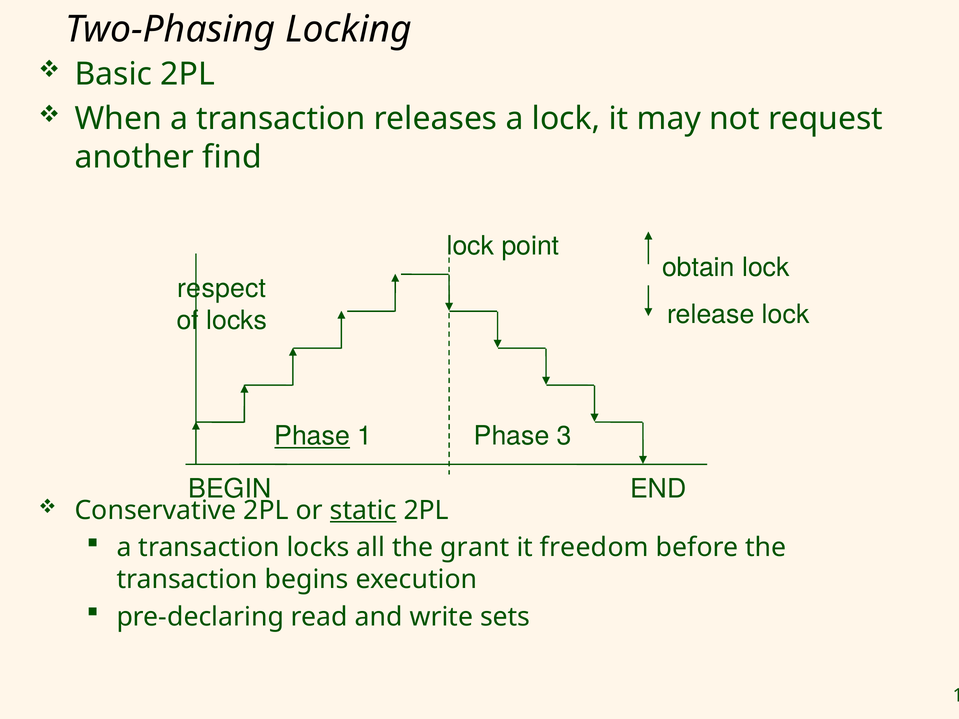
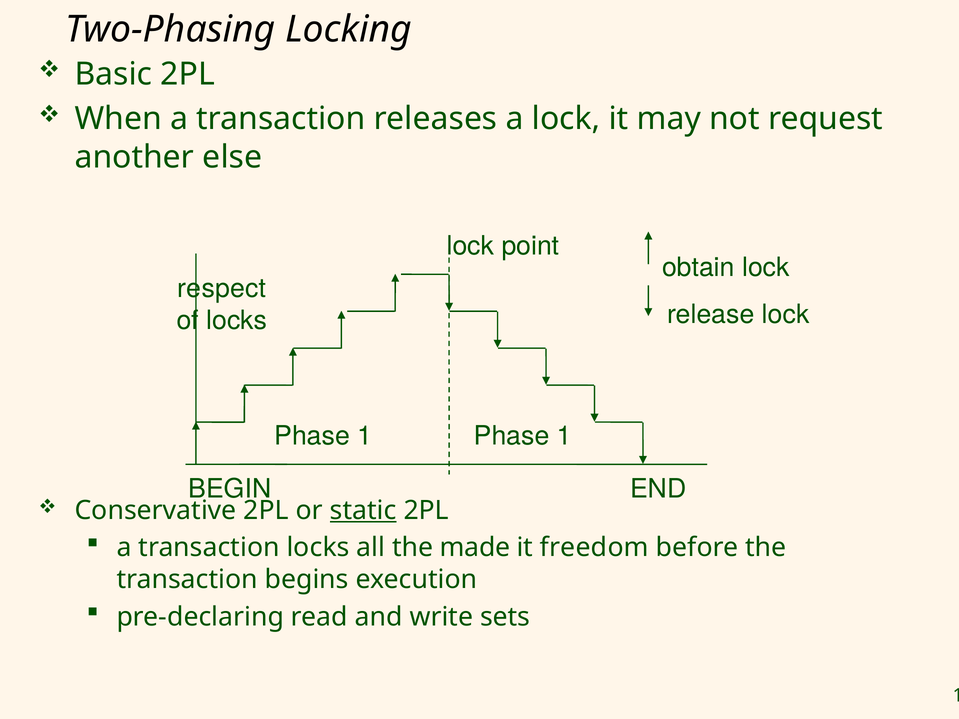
find: find -> else (232, 157)
Phase underline: present -> none (312, 436)
1 Phase 3: 3 -> 1 (564, 436)
grant: grant -> made (475, 548)
